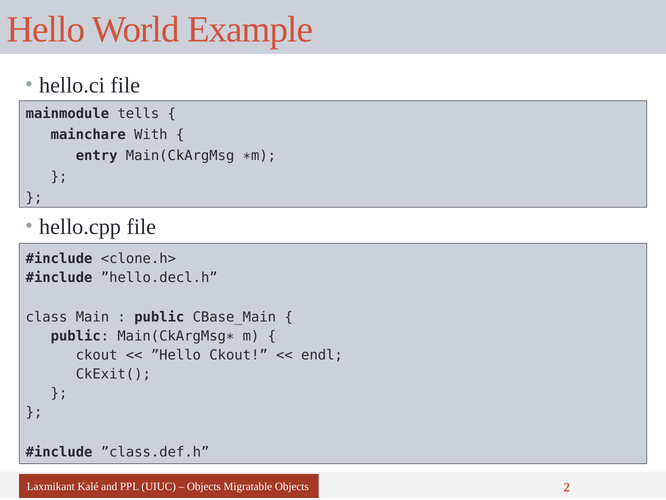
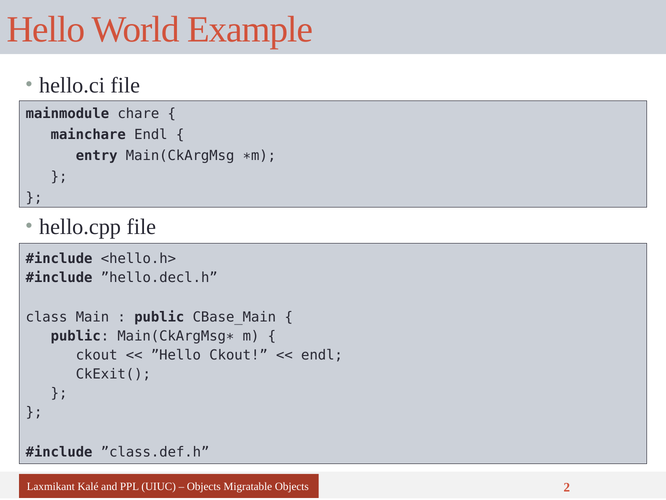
tells: tells -> chare (138, 113)
mainchare With: With -> Endl (151, 134)
<clone.h>: <clone.h> -> <hello.h> (138, 258)
